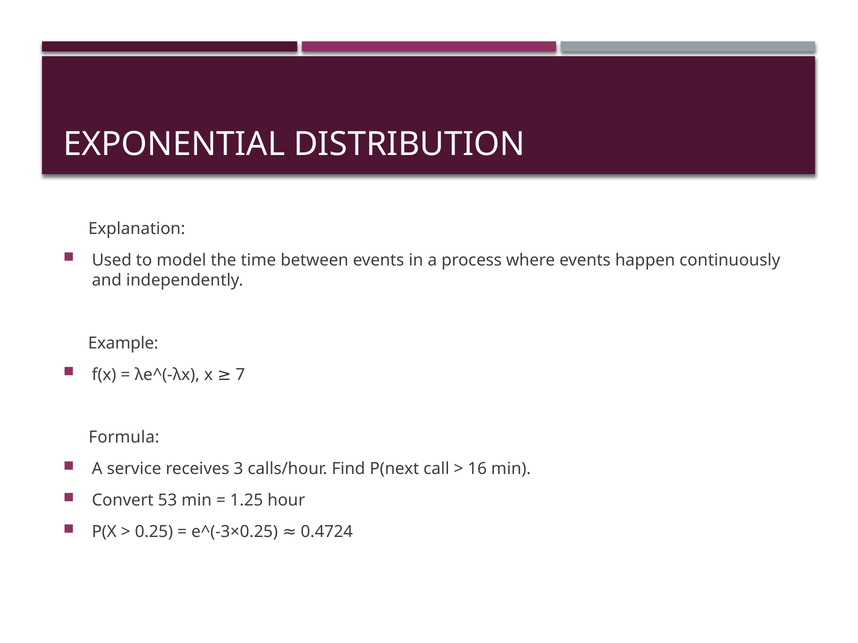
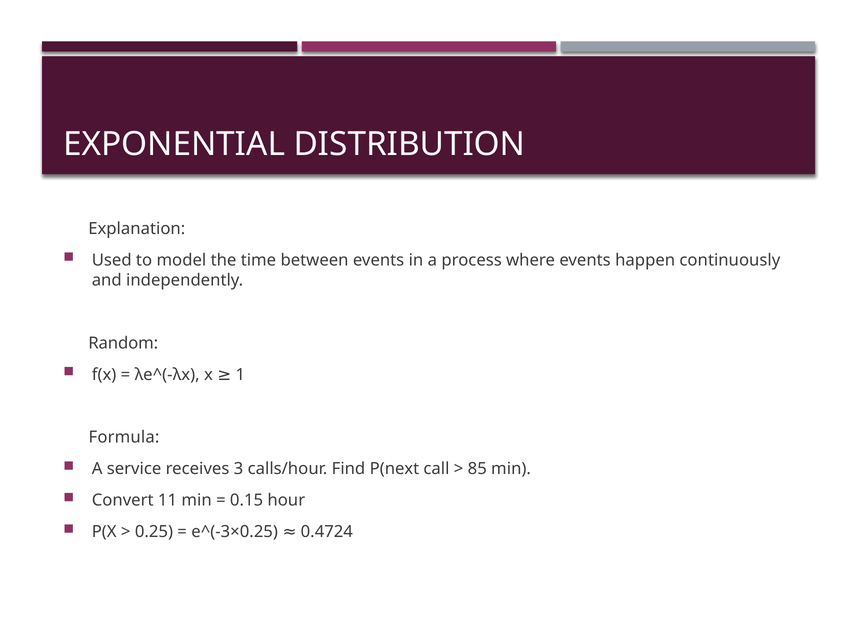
Example: Example -> Random (123, 343)
7: 7 -> 1 (240, 375)
16: 16 -> 85 (477, 469)
53: 53 -> 11 (168, 501)
1.25: 1.25 -> 0.15 (247, 501)
